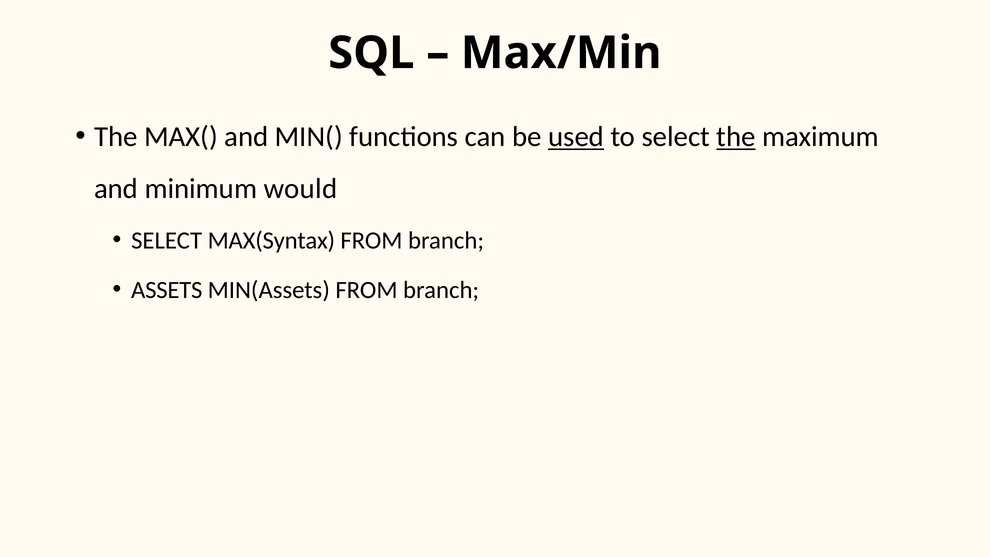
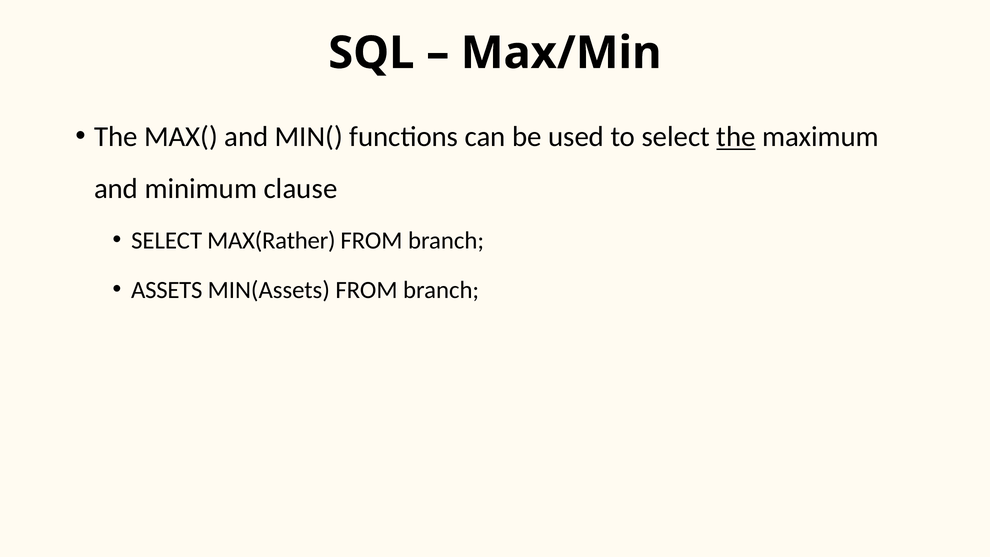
used underline: present -> none (576, 137)
would: would -> clause (301, 189)
MAX(Syntax: MAX(Syntax -> MAX(Rather (271, 240)
